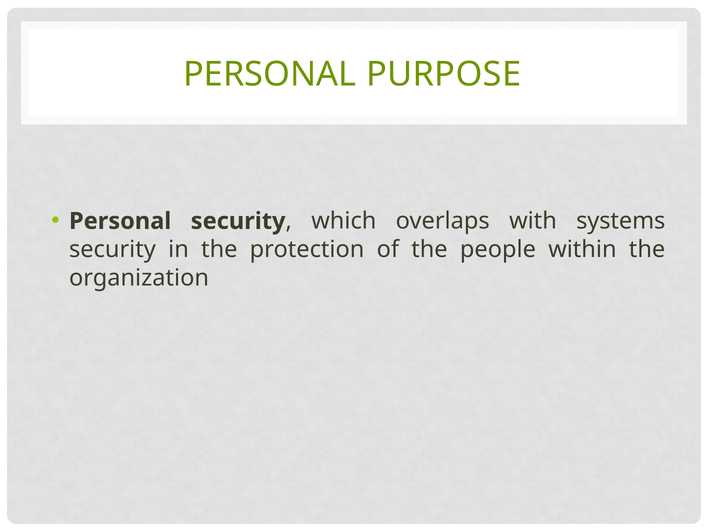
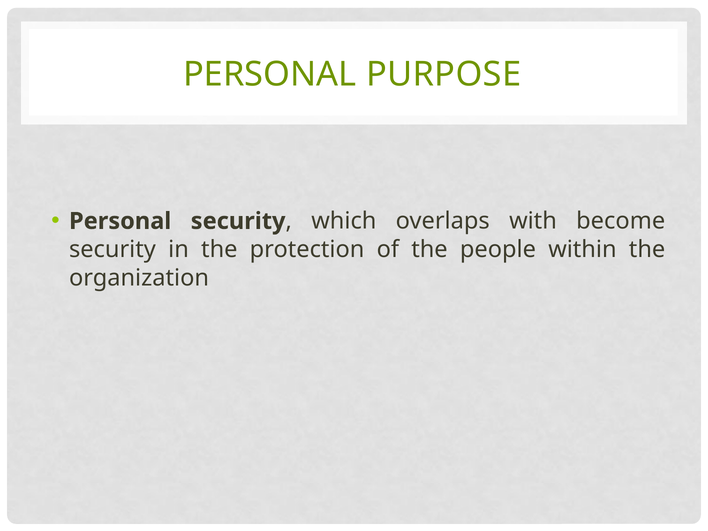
systems: systems -> become (621, 221)
